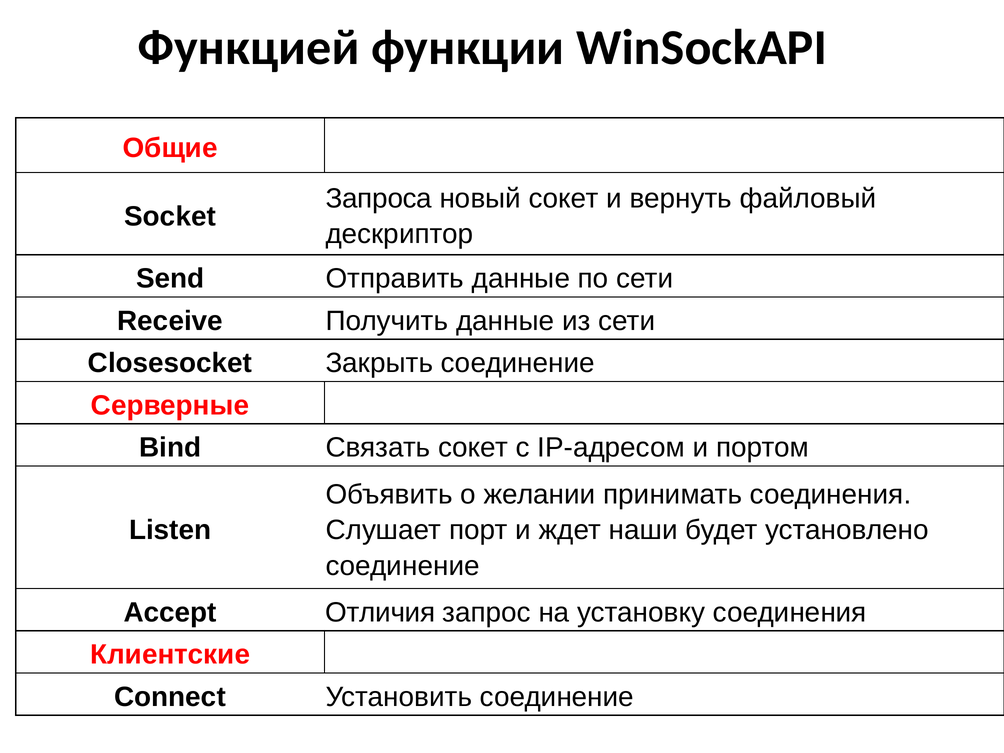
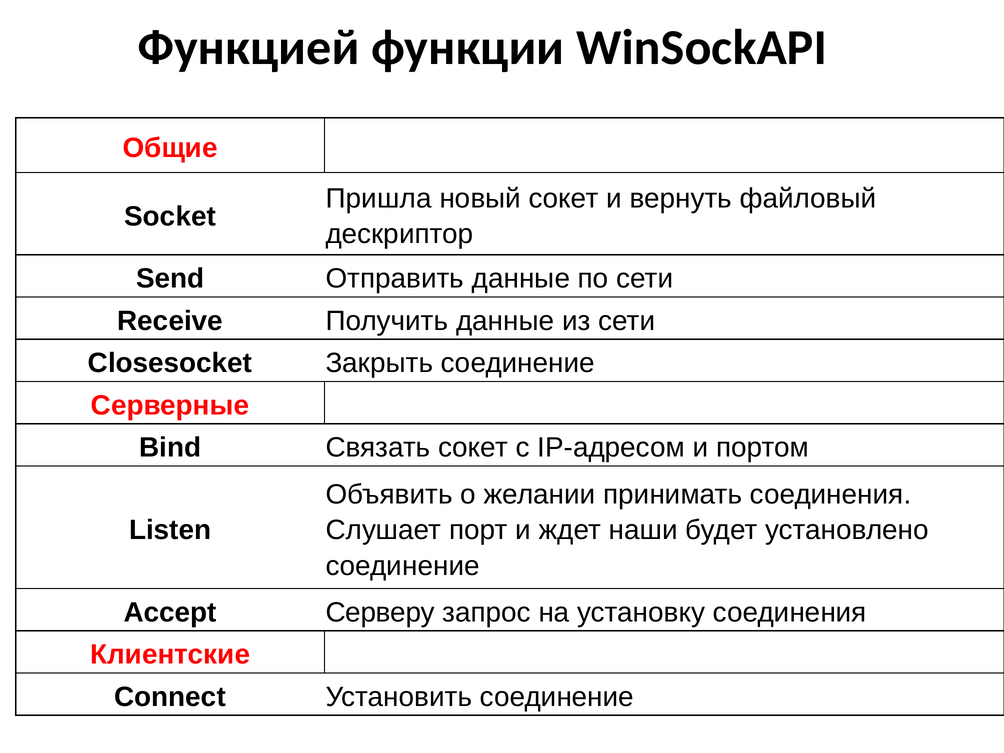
Запроса: Запроса -> Пришла (379, 199)
Отличия: Отличия -> Серверу (380, 612)
